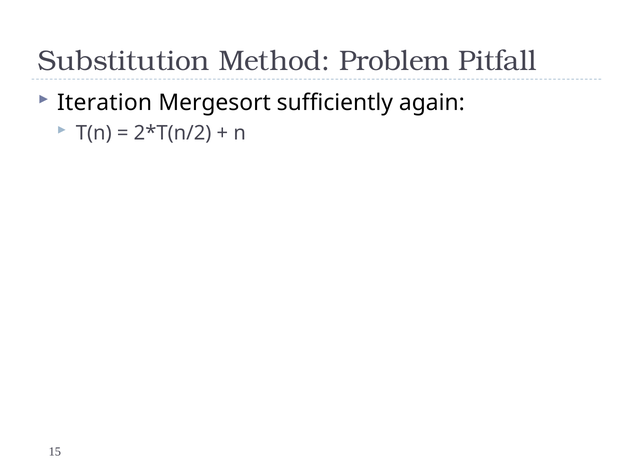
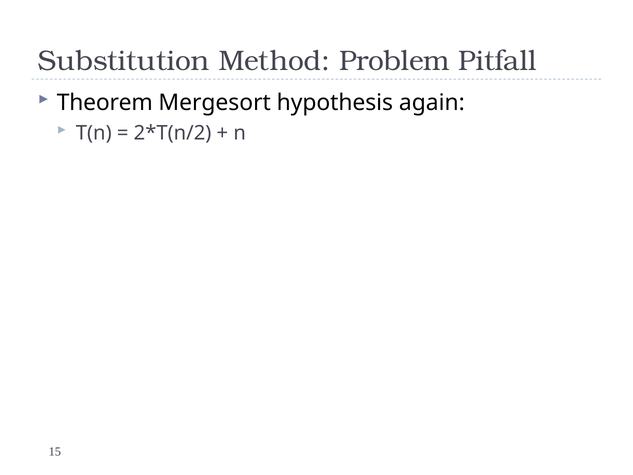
Iteration: Iteration -> Theorem (105, 103)
sufficiently: sufficiently -> hypothesis (335, 103)
